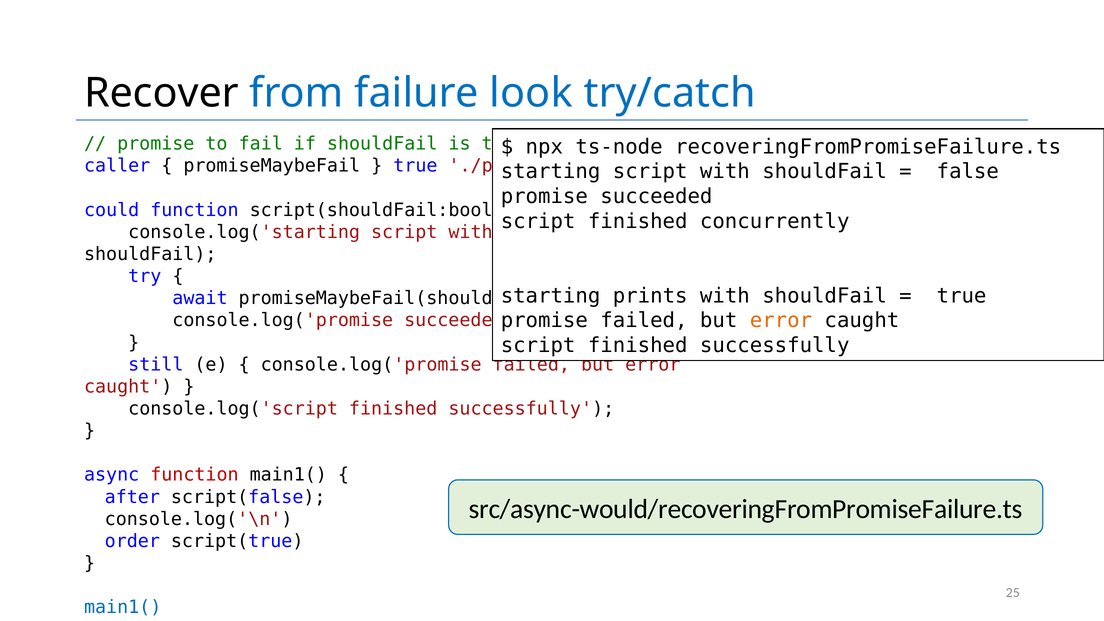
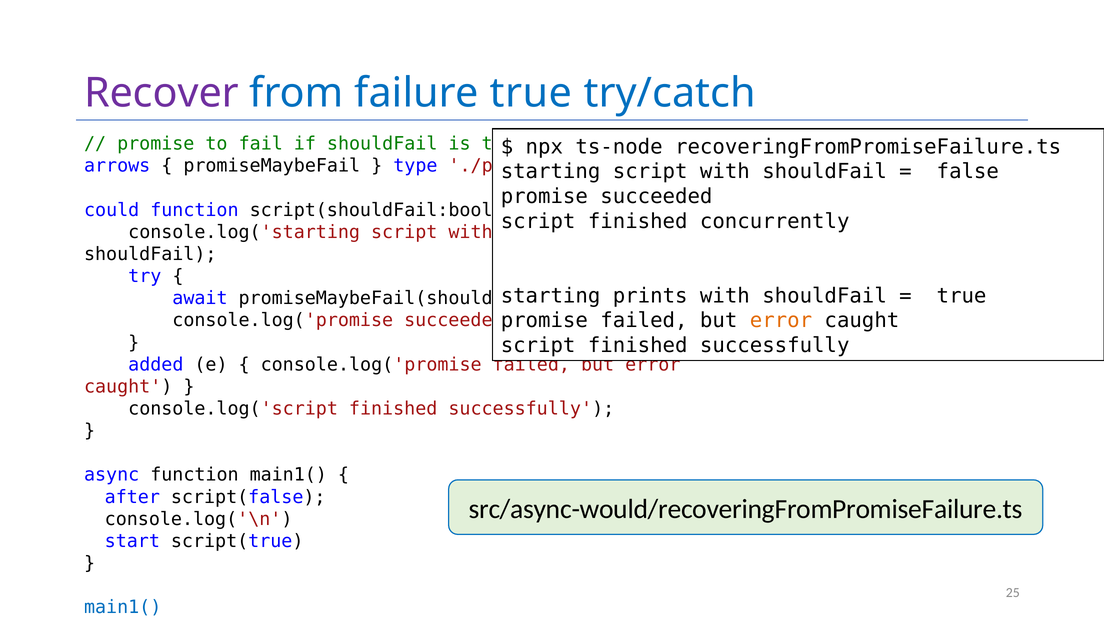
Recover colour: black -> purple (162, 93)
failure look: look -> true (531, 93)
caller: caller -> arrows (117, 166)
true: true -> type (415, 166)
still: still -> added (156, 365)
function colour: red -> black (194, 475)
order: order -> start (132, 541)
